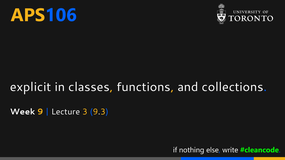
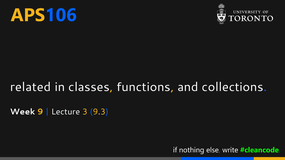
explicit: explicit -> related (31, 87)
